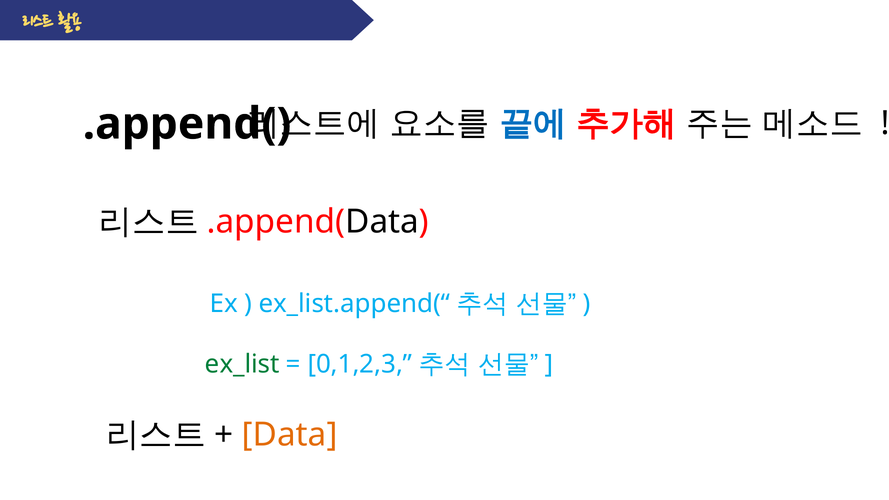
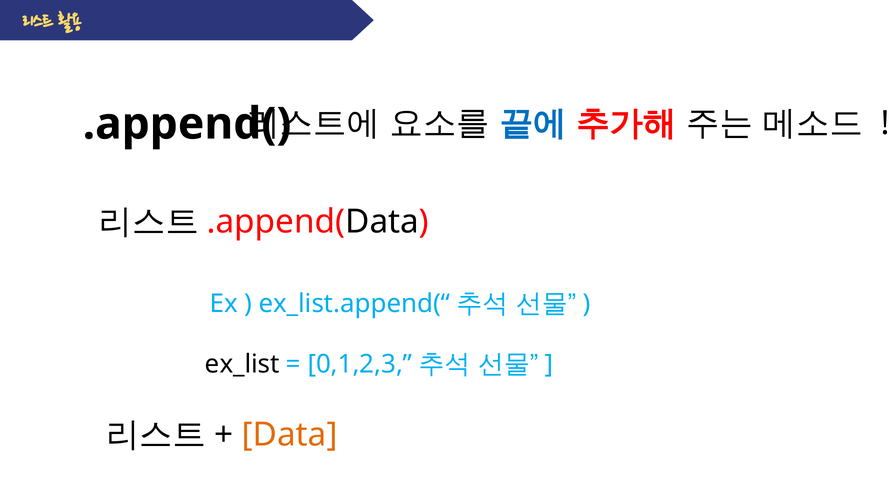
ex_list colour: green -> black (242, 364)
